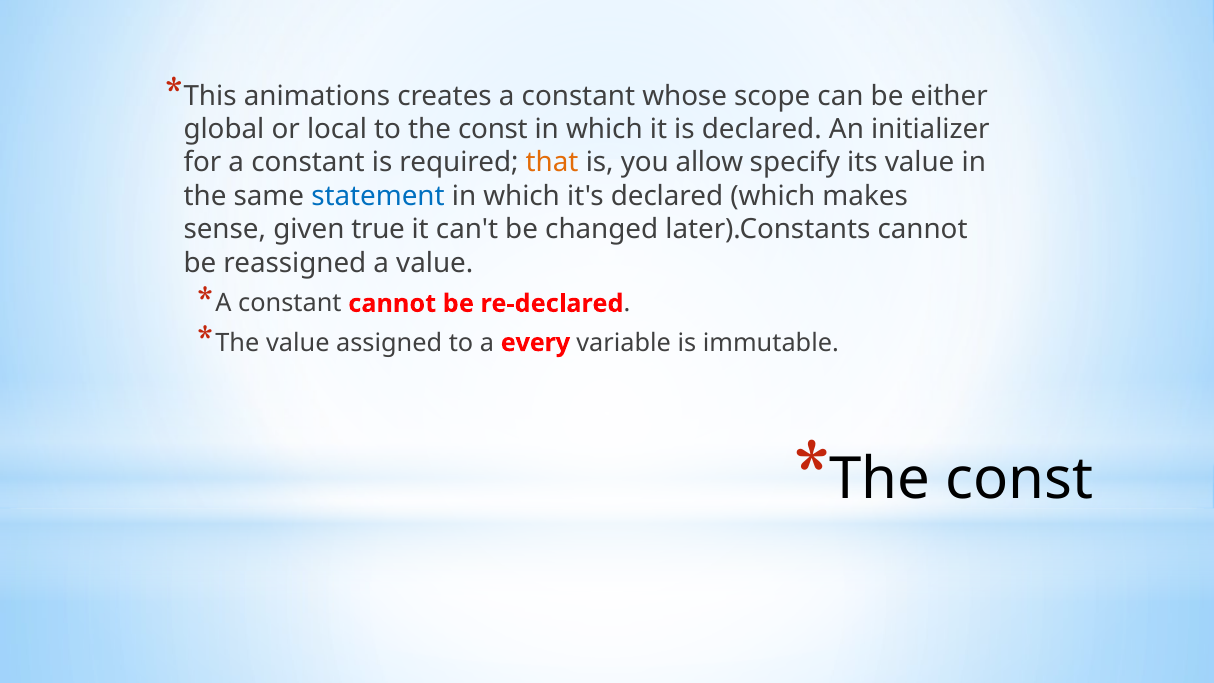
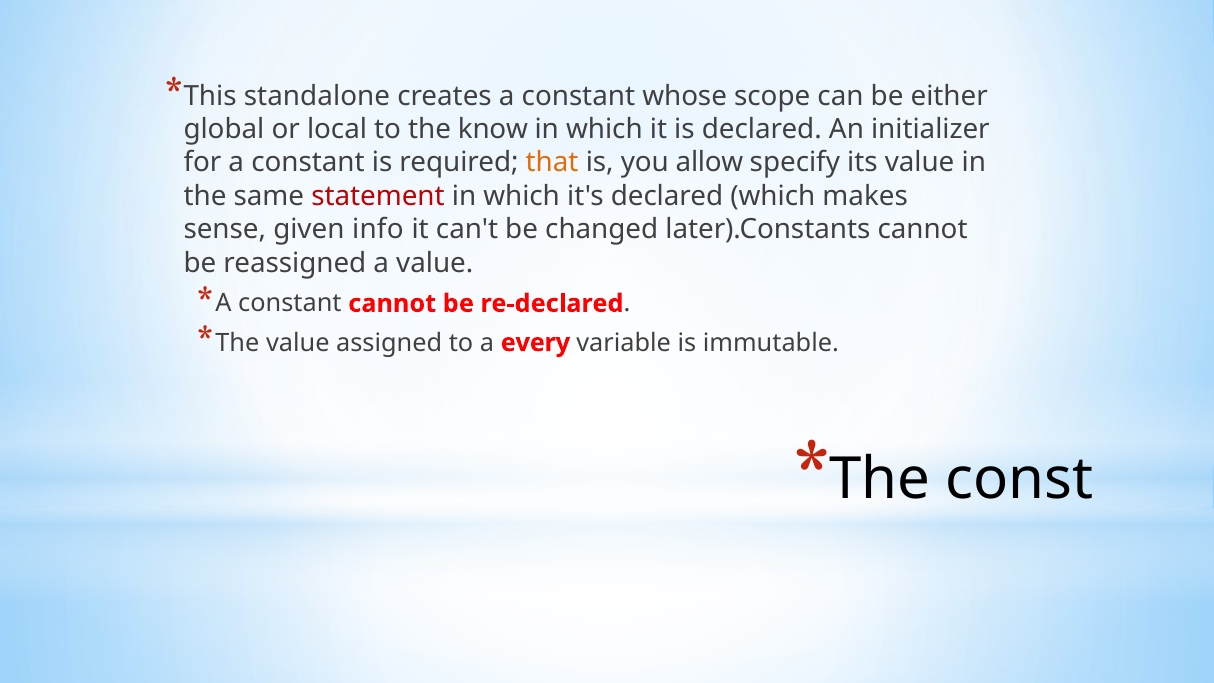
animations: animations -> standalone (317, 96)
to the const: const -> know (493, 129)
statement colour: blue -> red (378, 196)
true: true -> info (378, 230)
